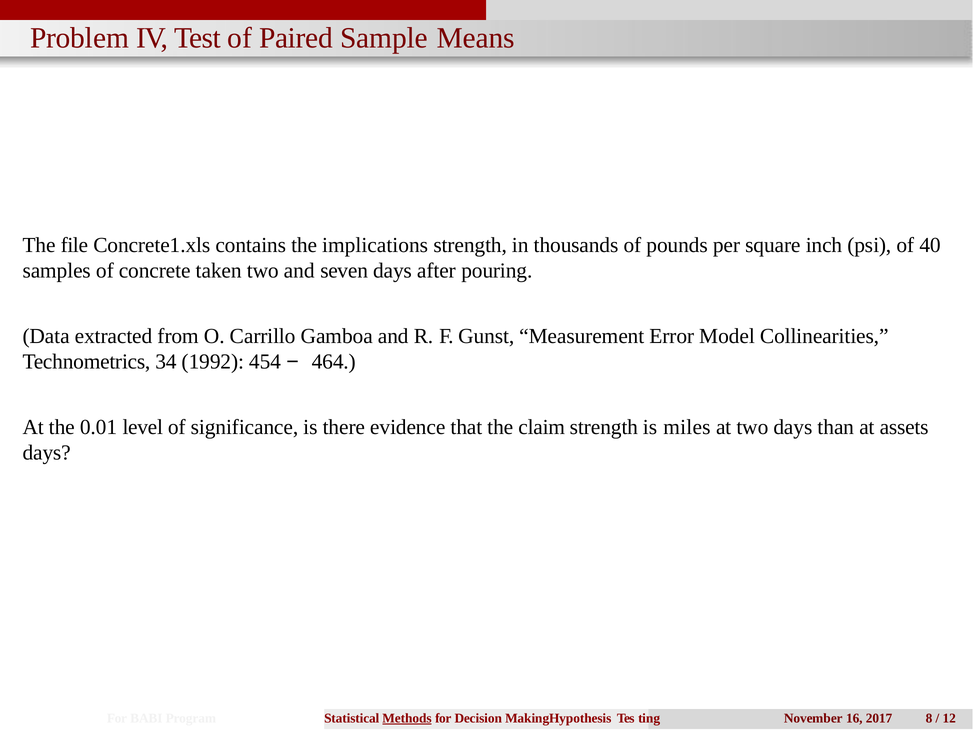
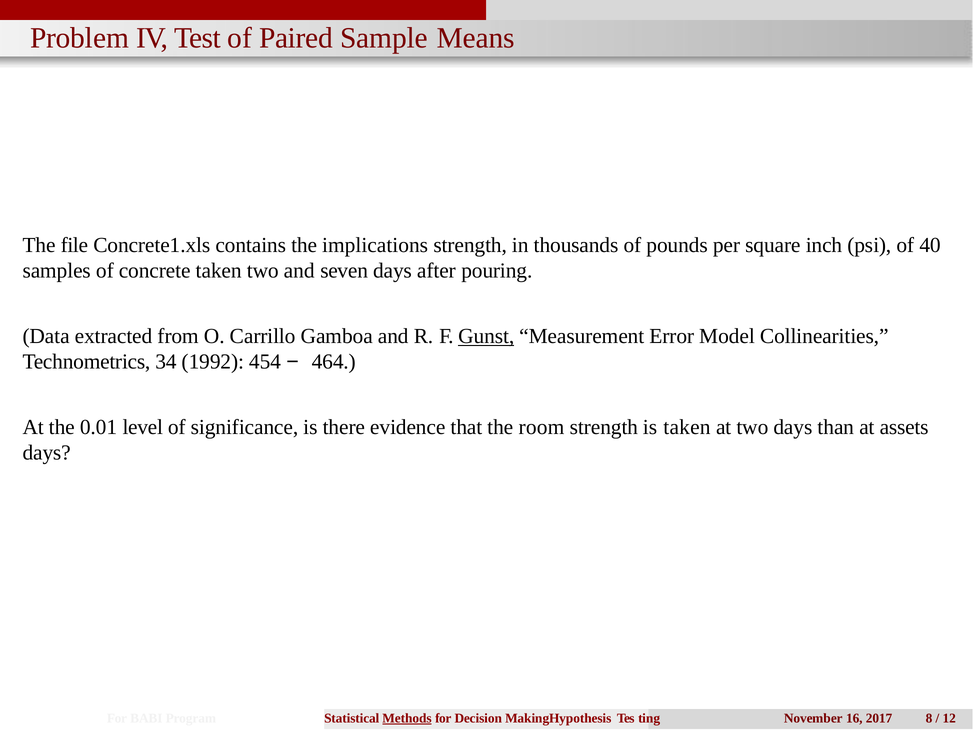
Gunst underline: none -> present (486, 336)
claim: claim -> room (541, 427)
is miles: miles -> taken (687, 427)
